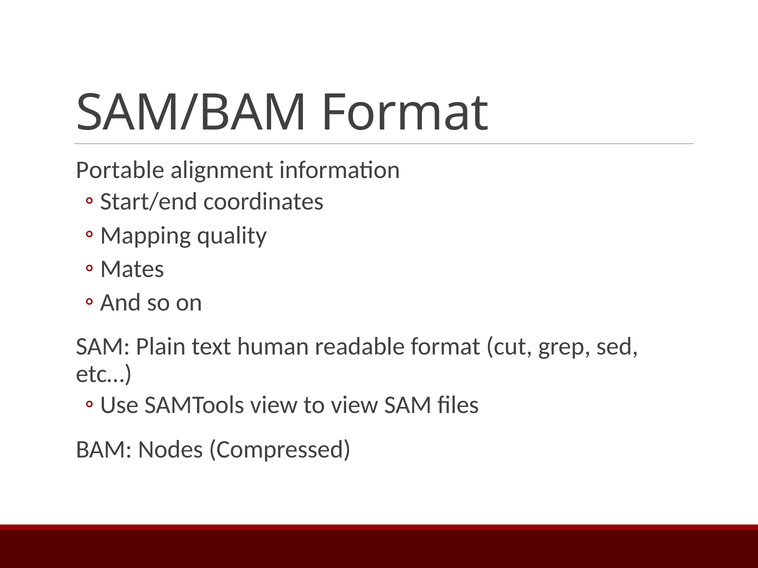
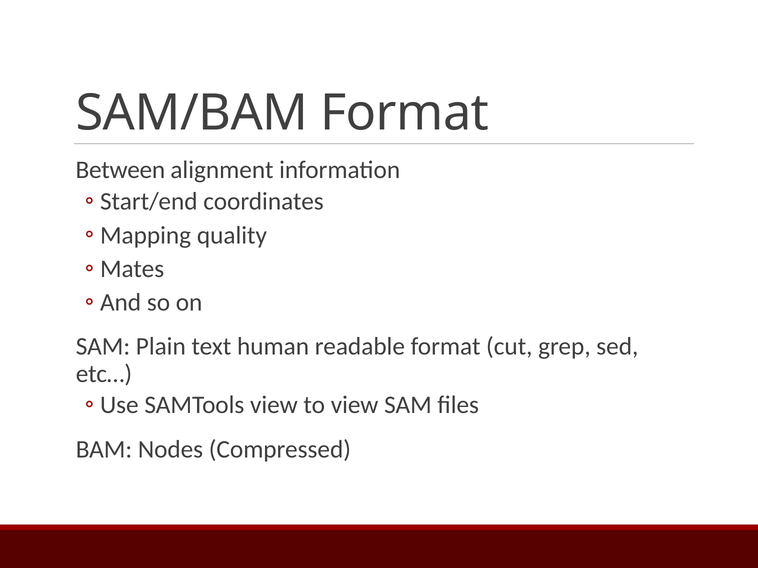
Portable: Portable -> Between (120, 170)
